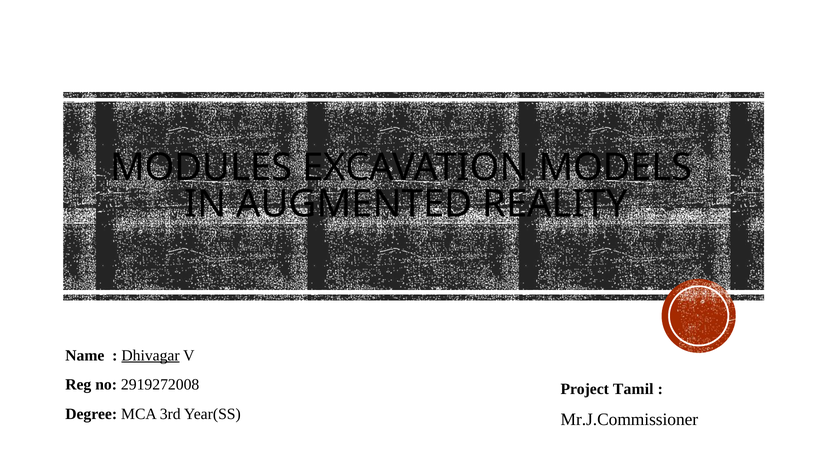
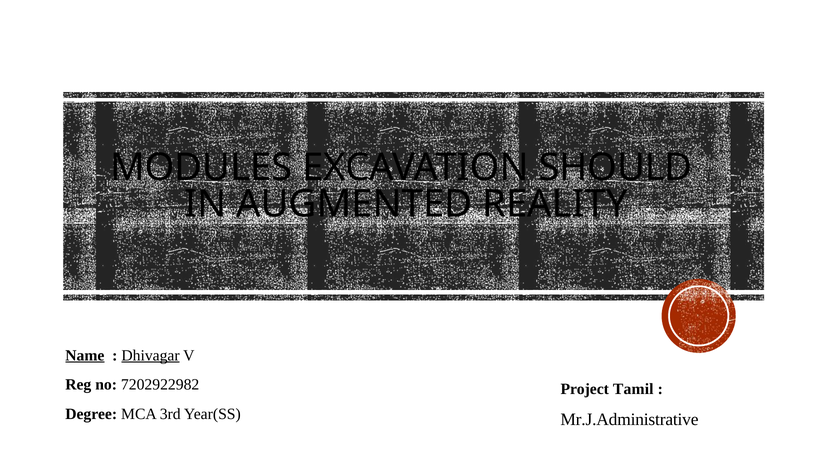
MODELS: MODELS -> SHOULD (616, 168)
Name underline: none -> present (85, 356)
2919272008: 2919272008 -> 7202922982 (160, 385)
Mr.J.Commissioner: Mr.J.Commissioner -> Mr.J.Administrative (629, 420)
